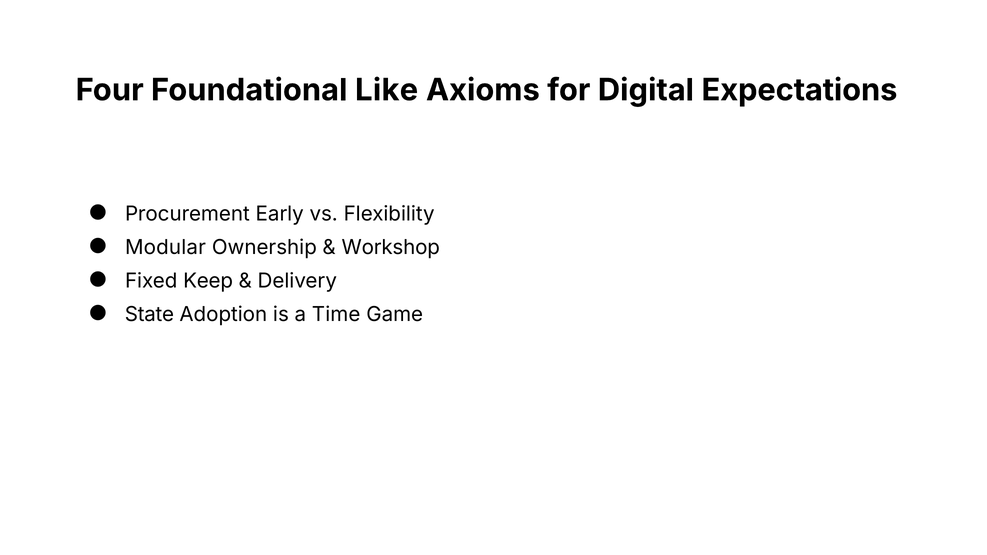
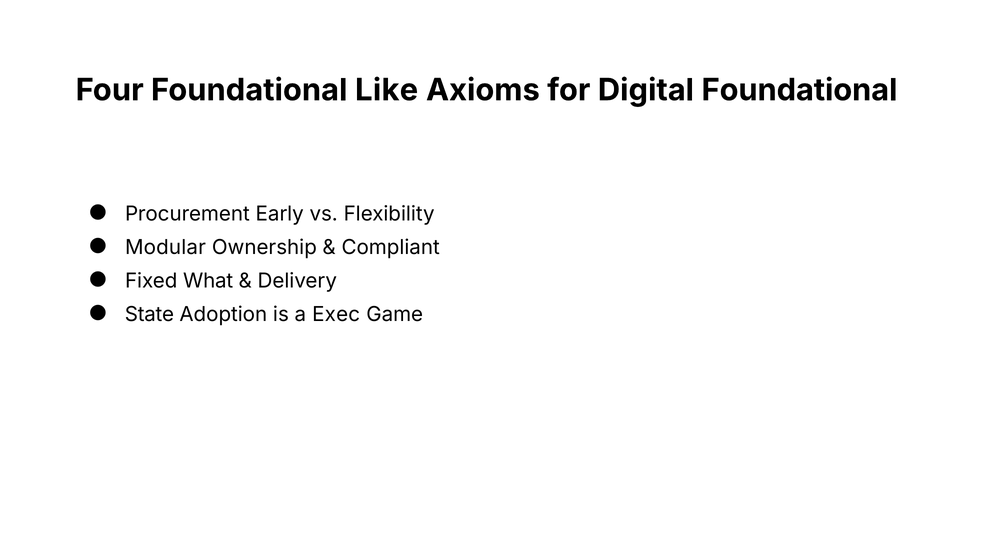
Digital Expectations: Expectations -> Foundational (799, 90)
Workshop: Workshop -> Compliant (391, 247)
Keep: Keep -> What (208, 281)
Time: Time -> Exec (336, 314)
